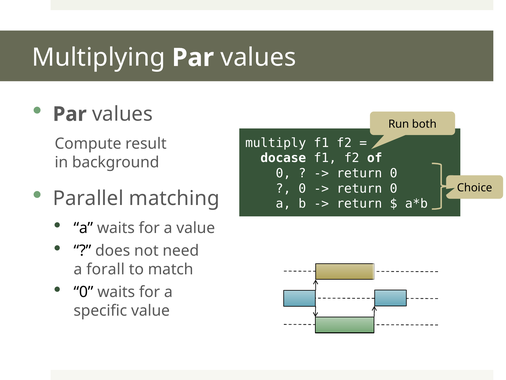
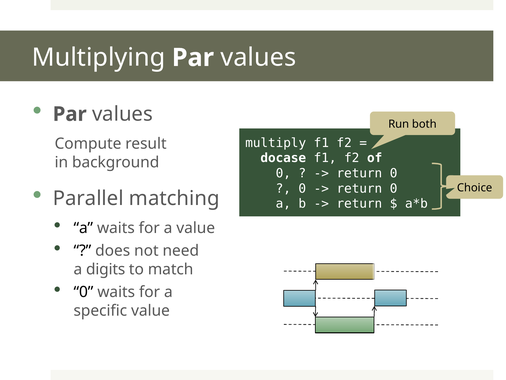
forall: forall -> digits (106, 269)
